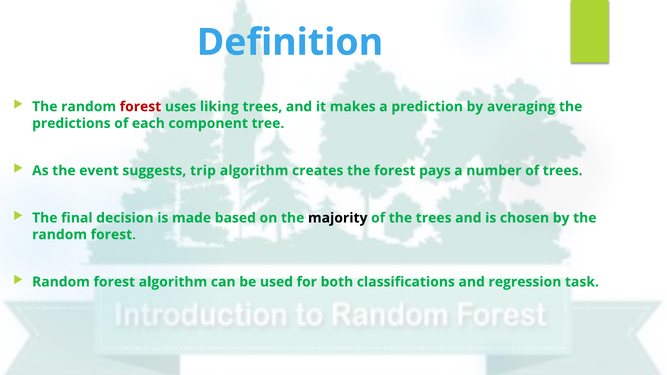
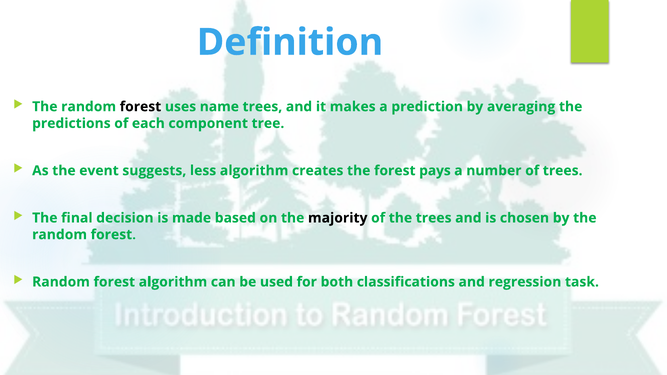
forest colour: red -> black (140, 107)
liking: liking -> name (219, 107)
trip: trip -> less (203, 171)
